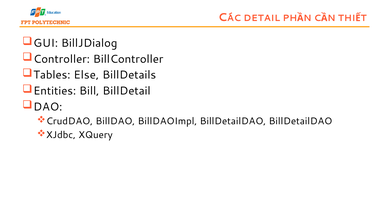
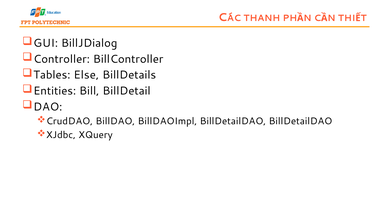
DETAIL: DETAIL -> THANH (262, 18)
